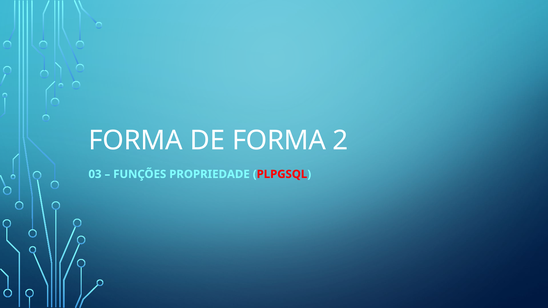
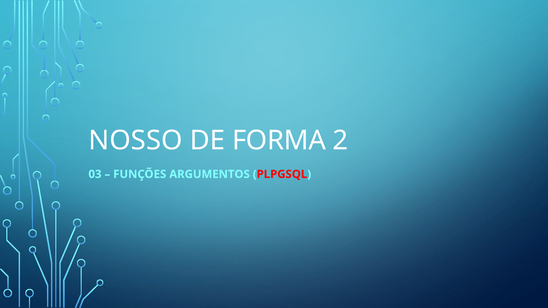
FORMA: FORMA -> NOSSO (136, 141)
PROPRIEDADE: PROPRIEDADE -> ARGUMENTOS (210, 174)
